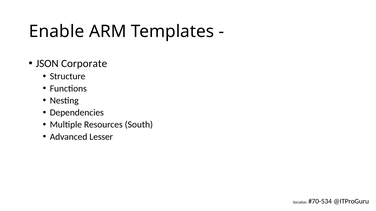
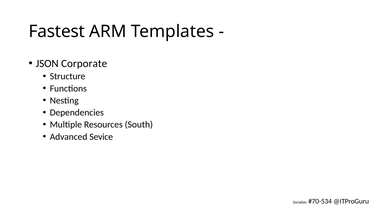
Enable: Enable -> Fastest (57, 32)
Lesser: Lesser -> Sevice (101, 137)
